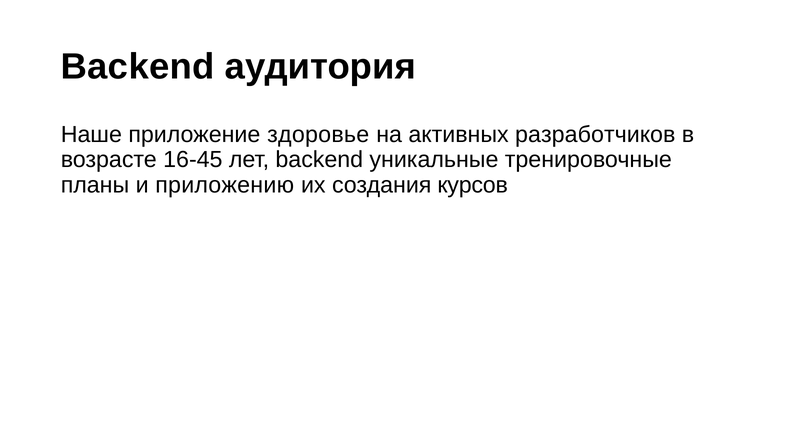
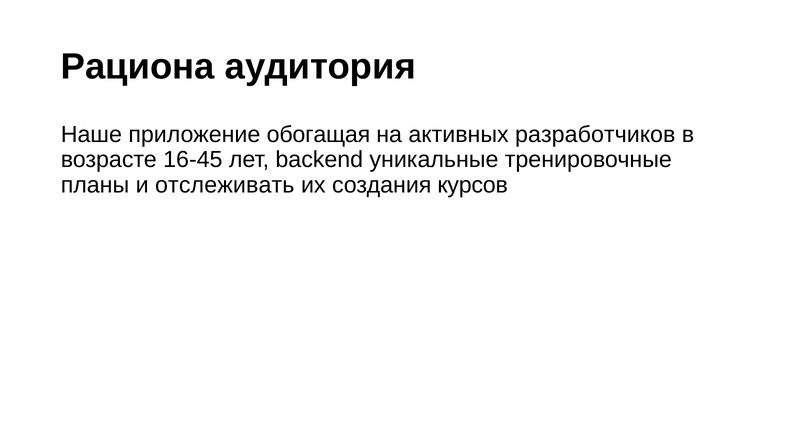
Backend: Backend -> Рациона (138, 67)
здоровье: здоровье -> обогащая (318, 135)
приложению: приложению -> отслеживать (225, 185)
